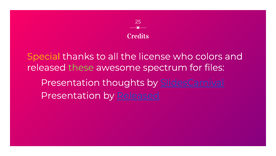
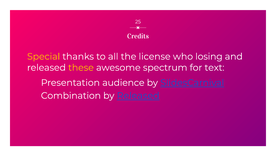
colors: colors -> losing (209, 56)
these colour: light green -> yellow (81, 67)
files: files -> text (214, 67)
thoughts: thoughts -> audience (123, 82)
Presentation: Presentation -> Combination (71, 95)
